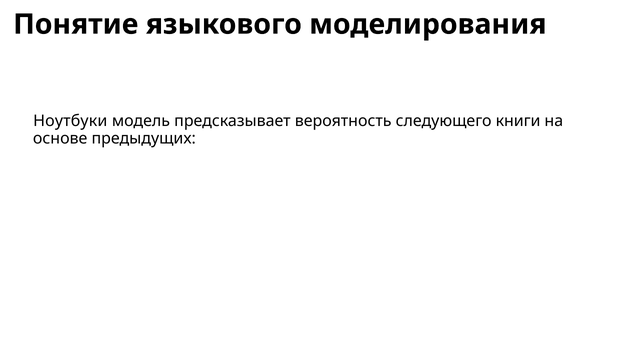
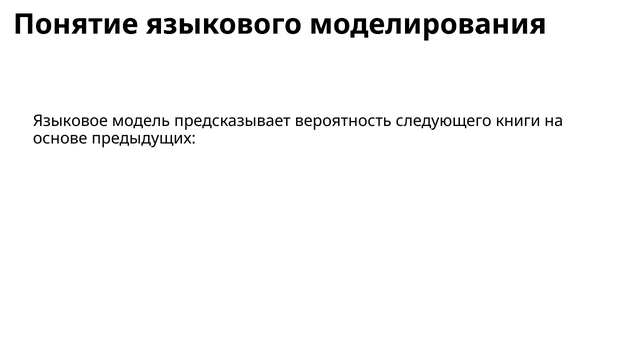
Ноутбуки: Ноутбуки -> Языковое (70, 121)
